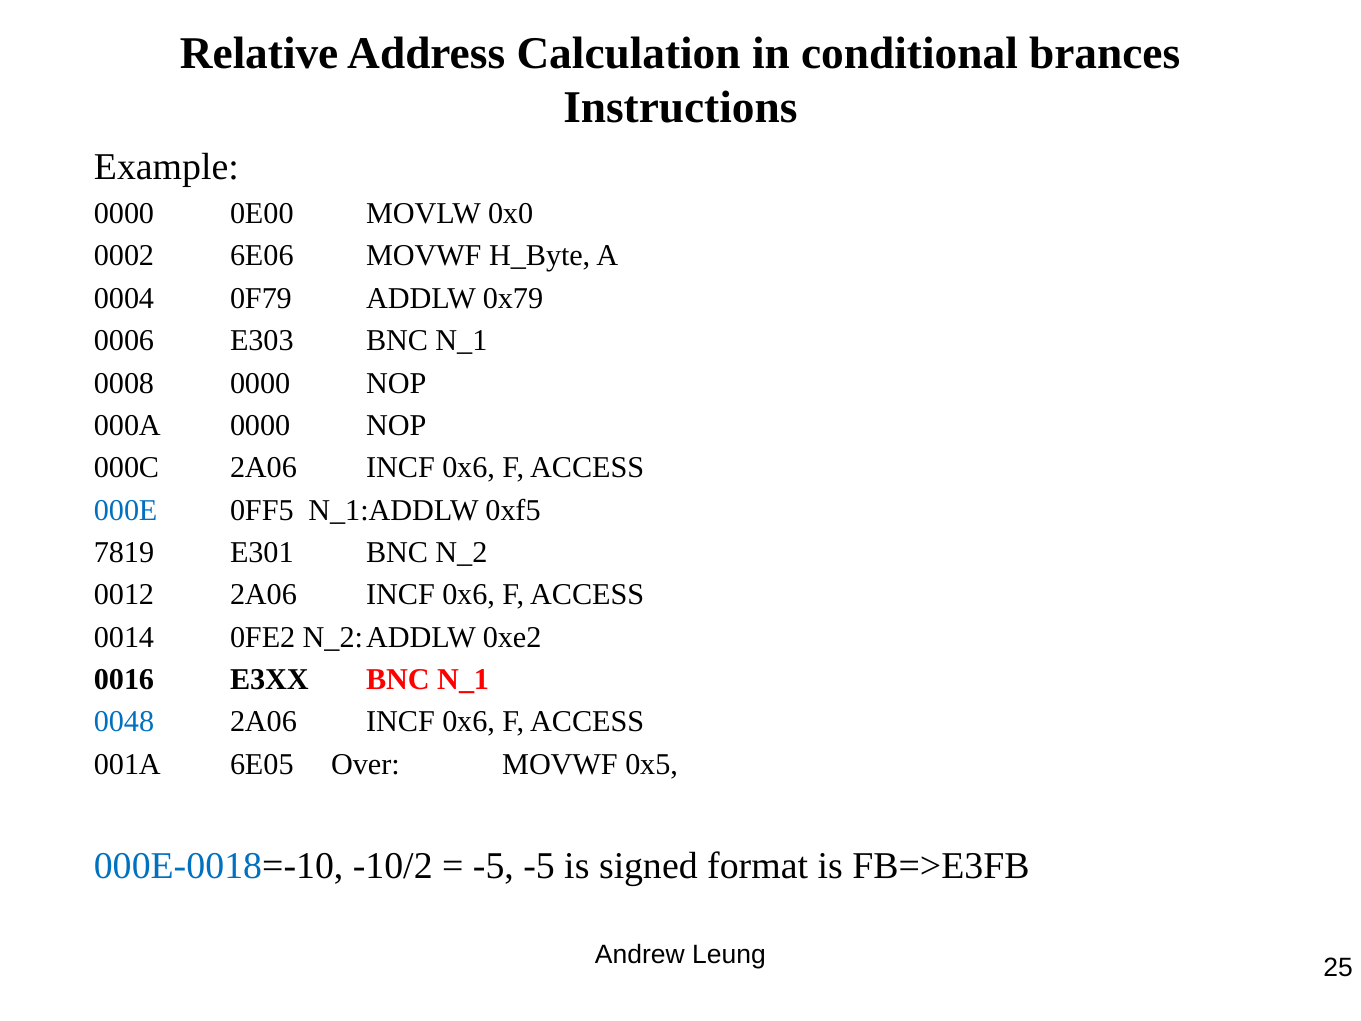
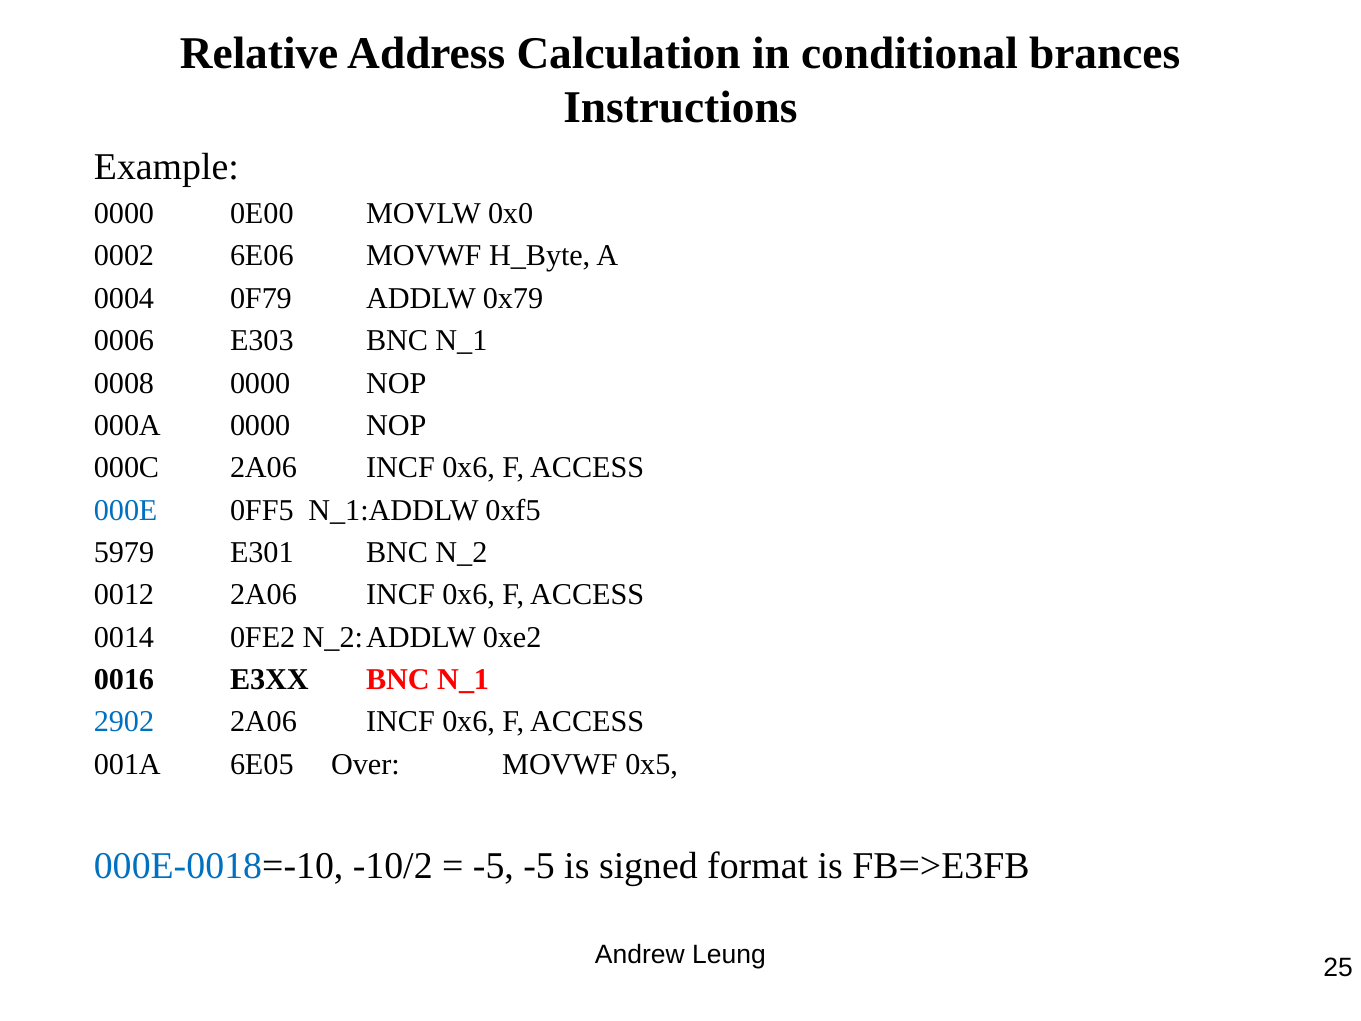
7819: 7819 -> 5979 (124, 552)
0048: 0048 -> 2902 (124, 722)
